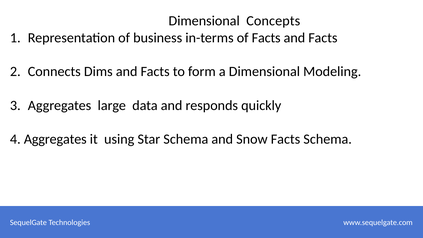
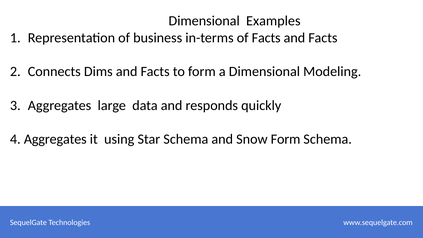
Concepts: Concepts -> Examples (273, 21)
Snow Facts: Facts -> Form (286, 139)
